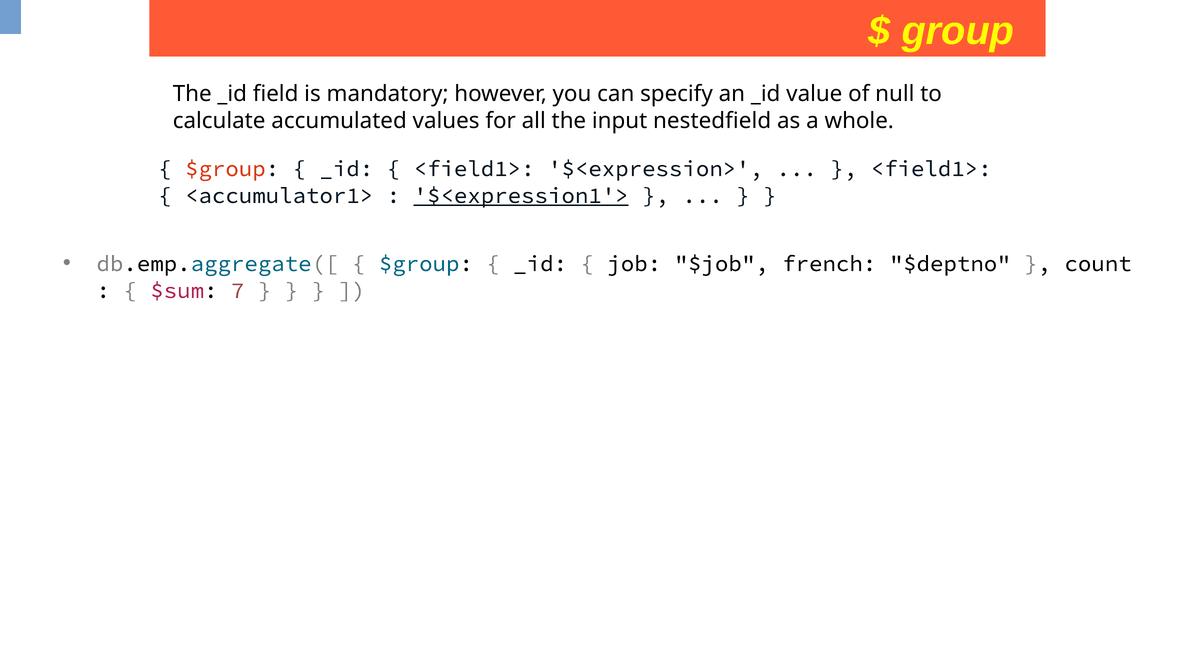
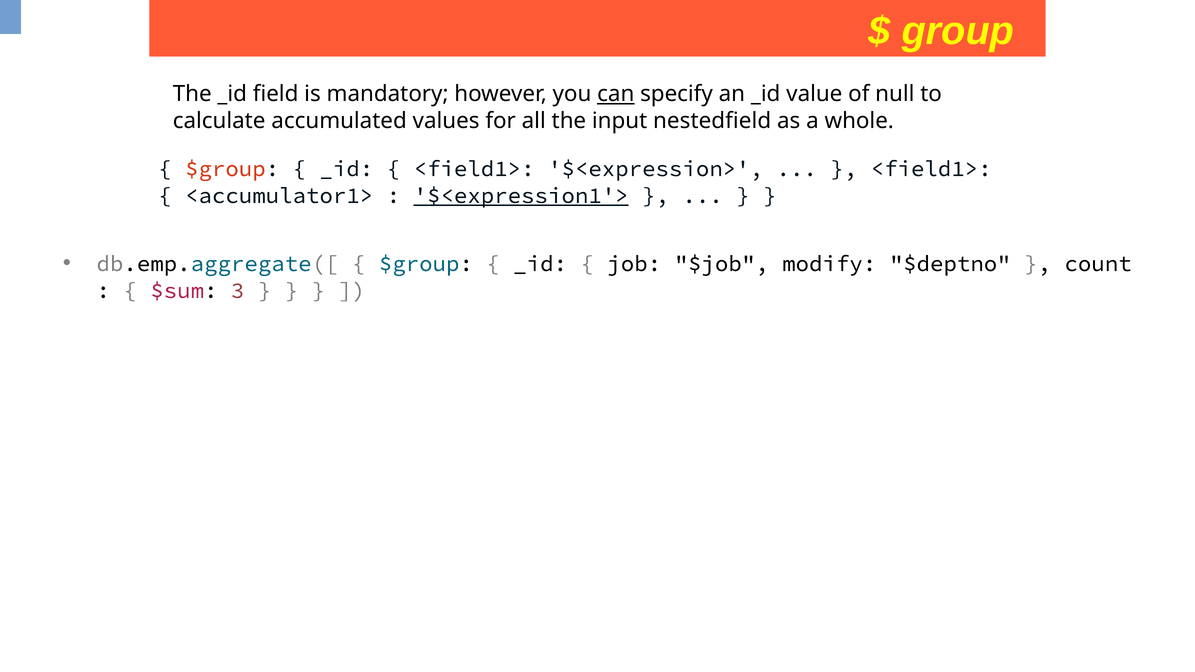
can underline: none -> present (616, 94)
french: french -> modify (829, 264)
7: 7 -> 3 (238, 291)
